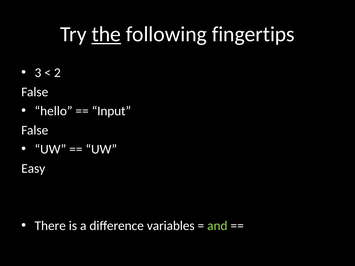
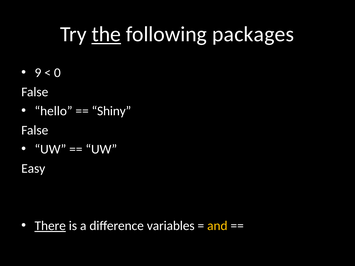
fingertips: fingertips -> packages (253, 34)
3: 3 -> 9 (38, 73)
2: 2 -> 0 (57, 73)
Input: Input -> Shiny (111, 111)
There underline: none -> present (50, 226)
and colour: light green -> yellow (217, 226)
